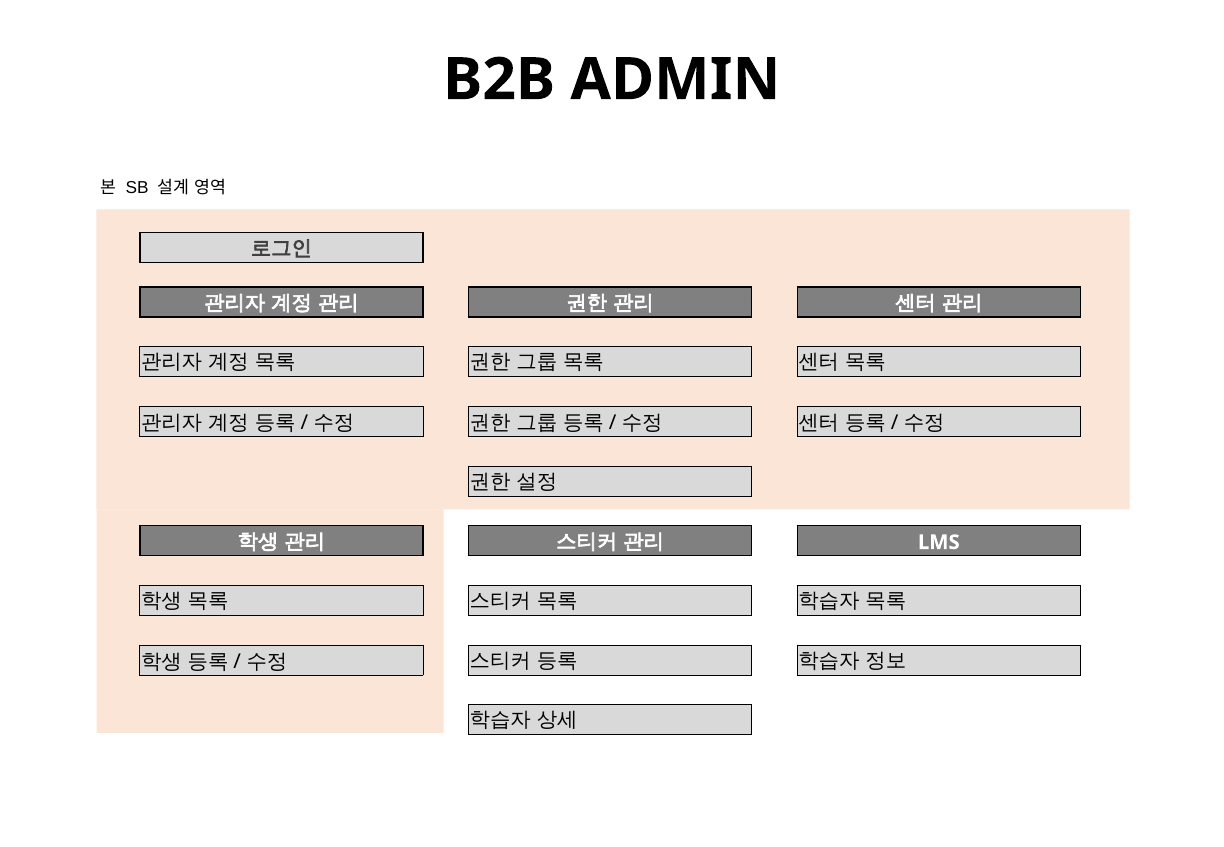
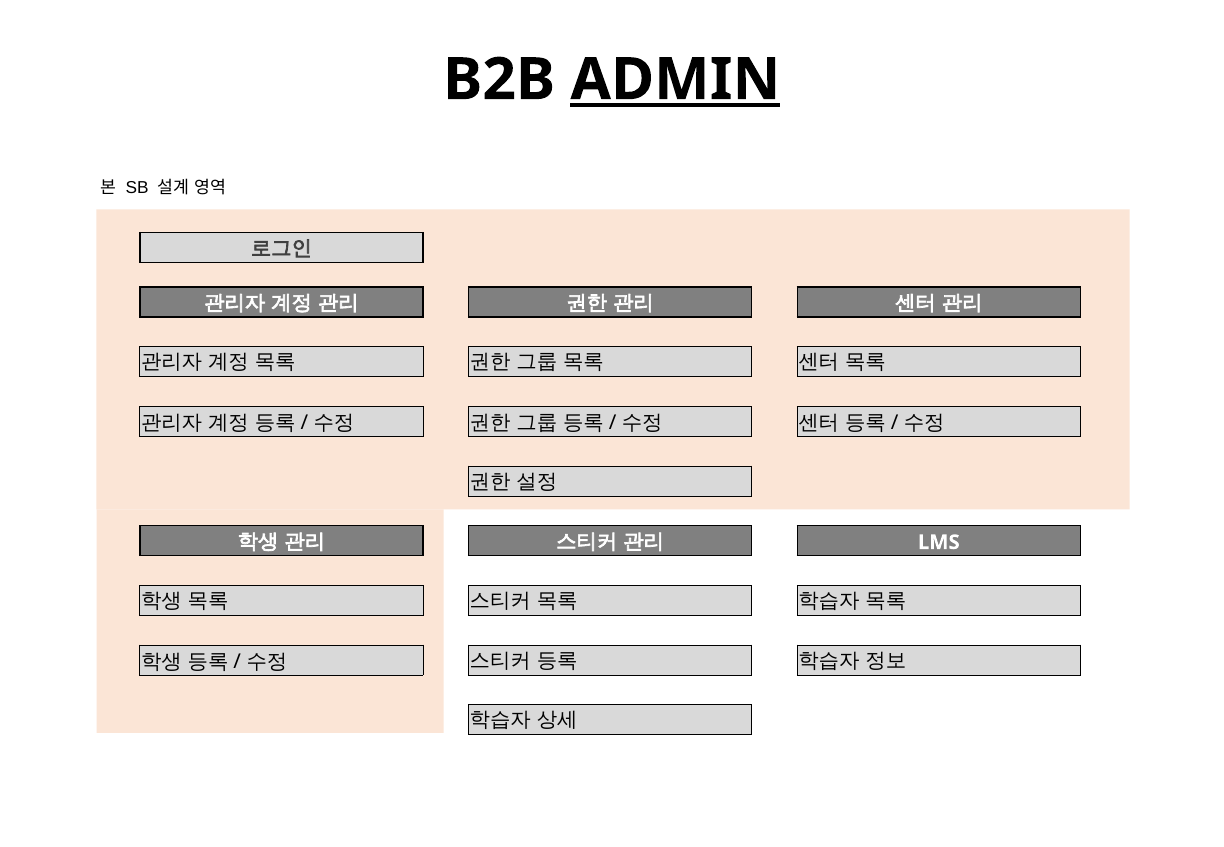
ADMIN underline: none -> present (675, 80)
